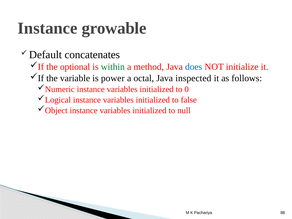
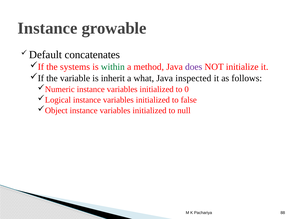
optional: optional -> systems (75, 67)
does colour: blue -> purple (194, 67)
power: power -> inherit (113, 78)
octal: octal -> what (144, 78)
